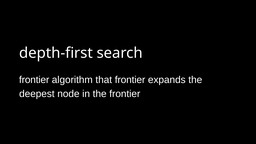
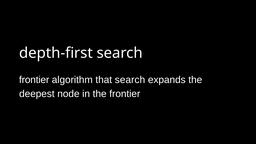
that frontier: frontier -> search (130, 80)
